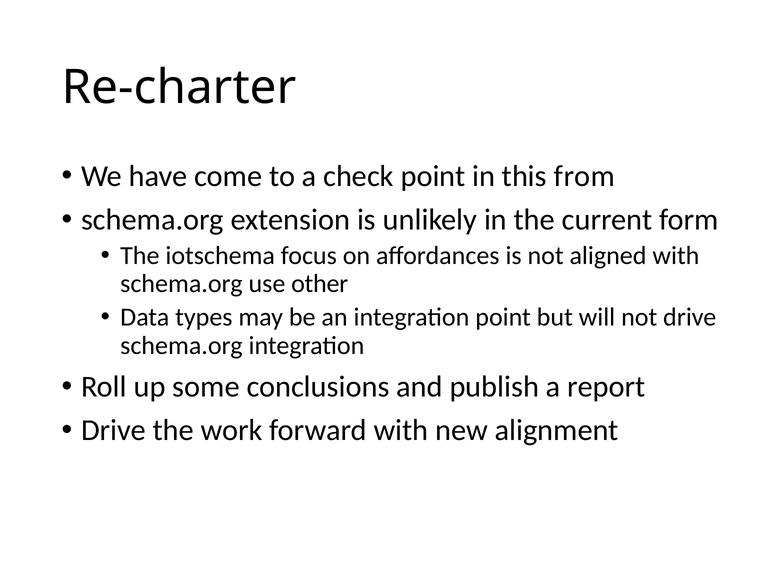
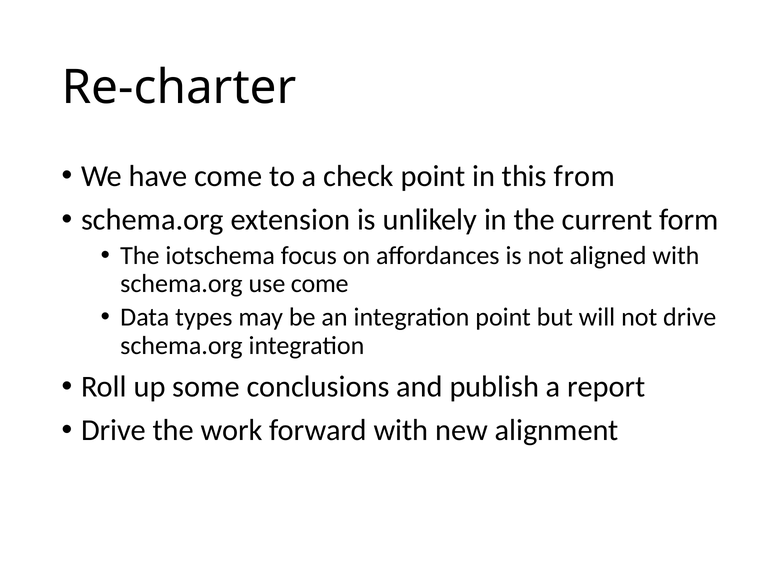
use other: other -> come (320, 284)
